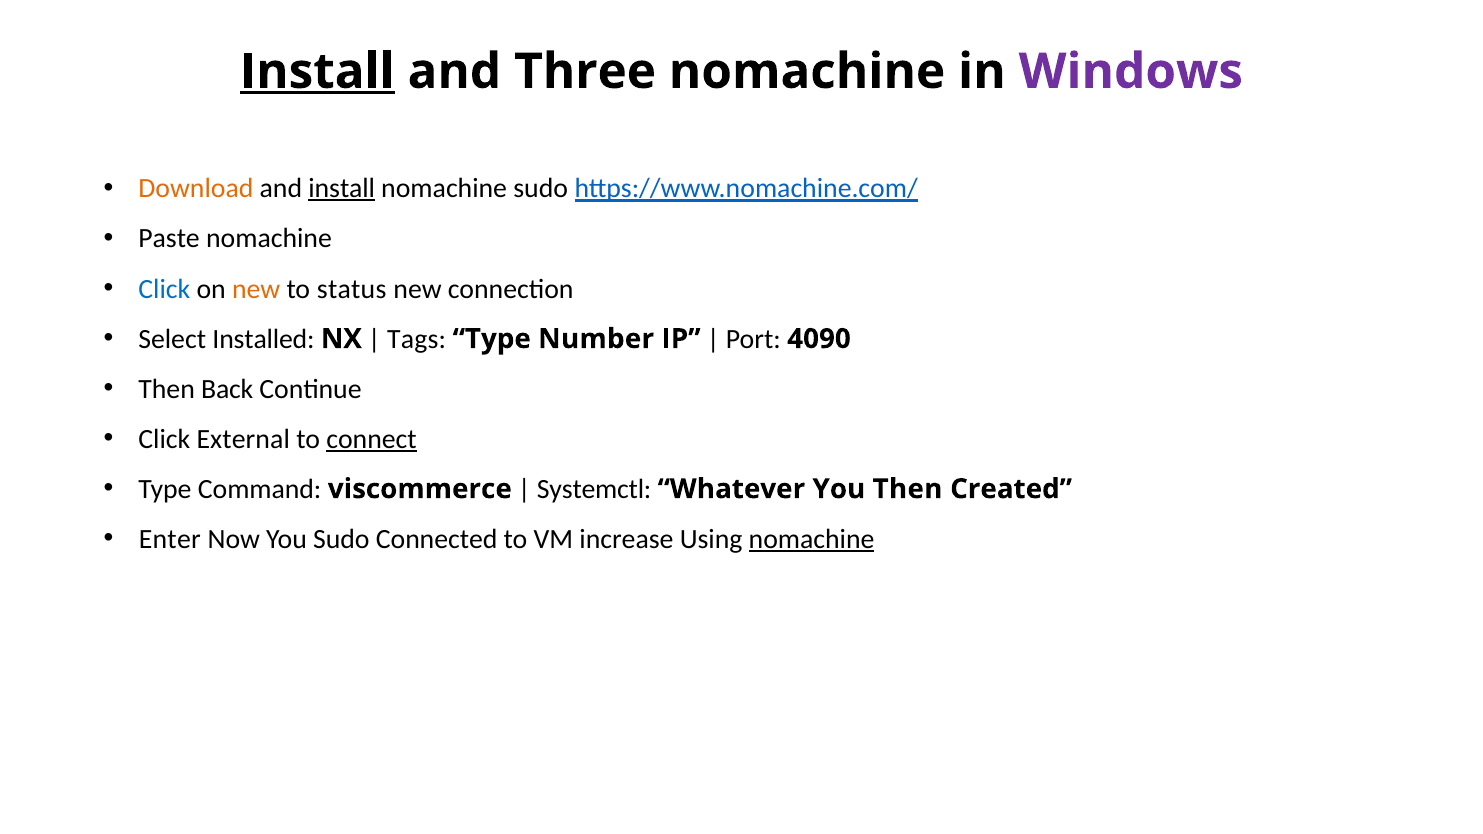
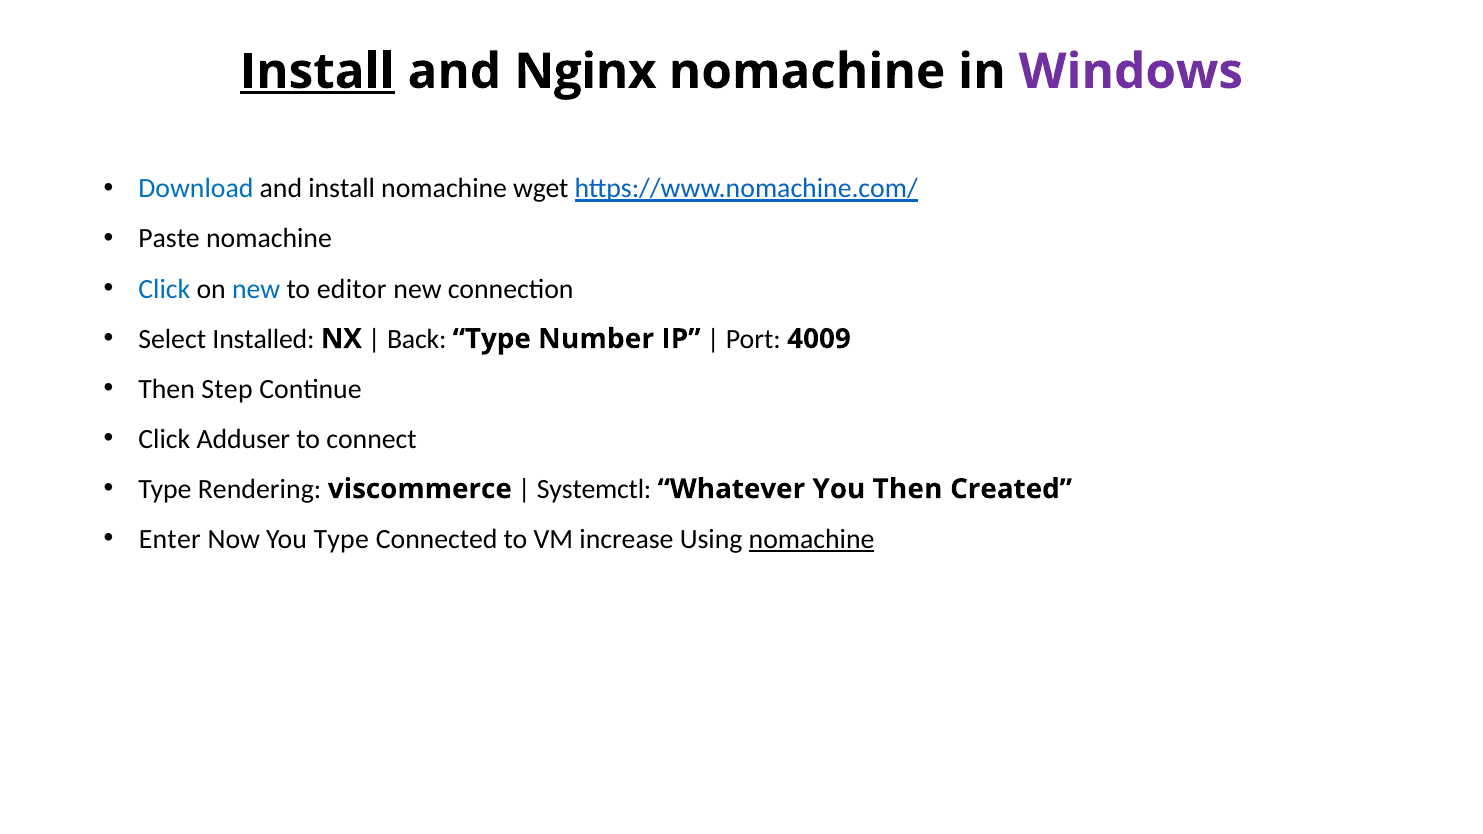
Three: Three -> Nginx (585, 72)
Download colour: orange -> blue (196, 188)
install underline: present -> none (342, 188)
nomachine sudo: sudo -> wget (541, 188)
new colour: orange -> blue (256, 289)
status: status -> editor (352, 289)
Tags: Tags -> Back (417, 339)
4090: 4090 -> 4009 (819, 339)
Back: Back -> Step (227, 389)
External: External -> Adduser (243, 439)
connect underline: present -> none (371, 439)
Command: Command -> Rendering (260, 489)
You Sudo: Sudo -> Type (341, 539)
